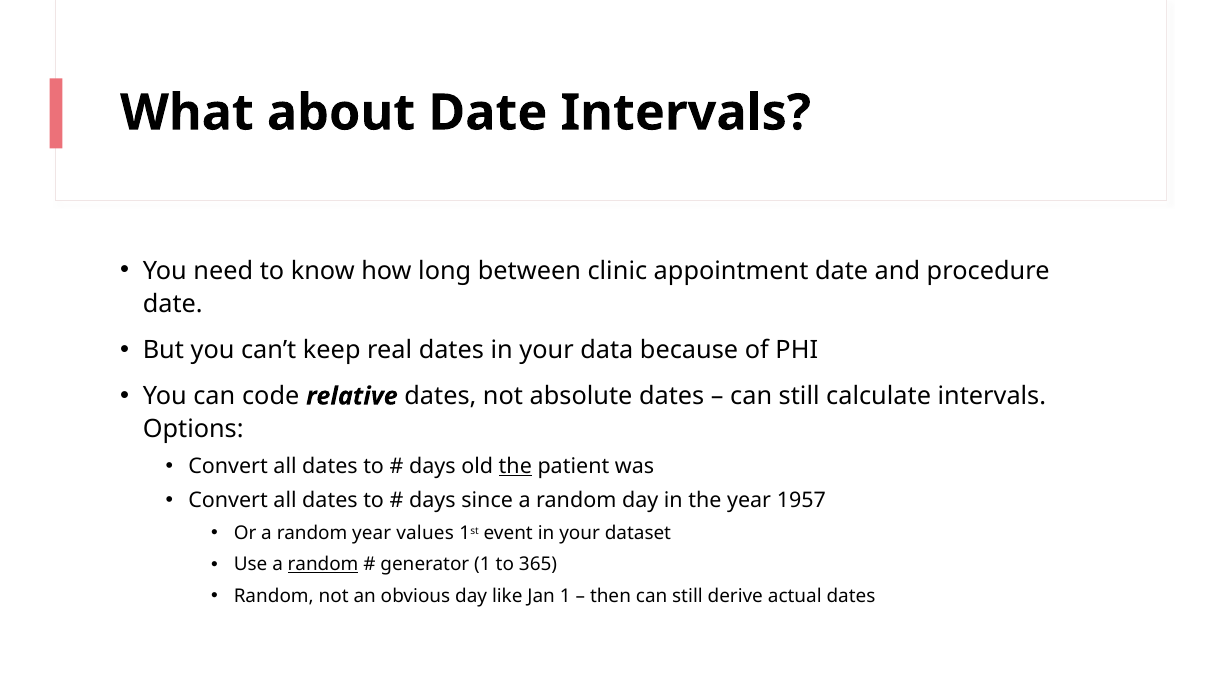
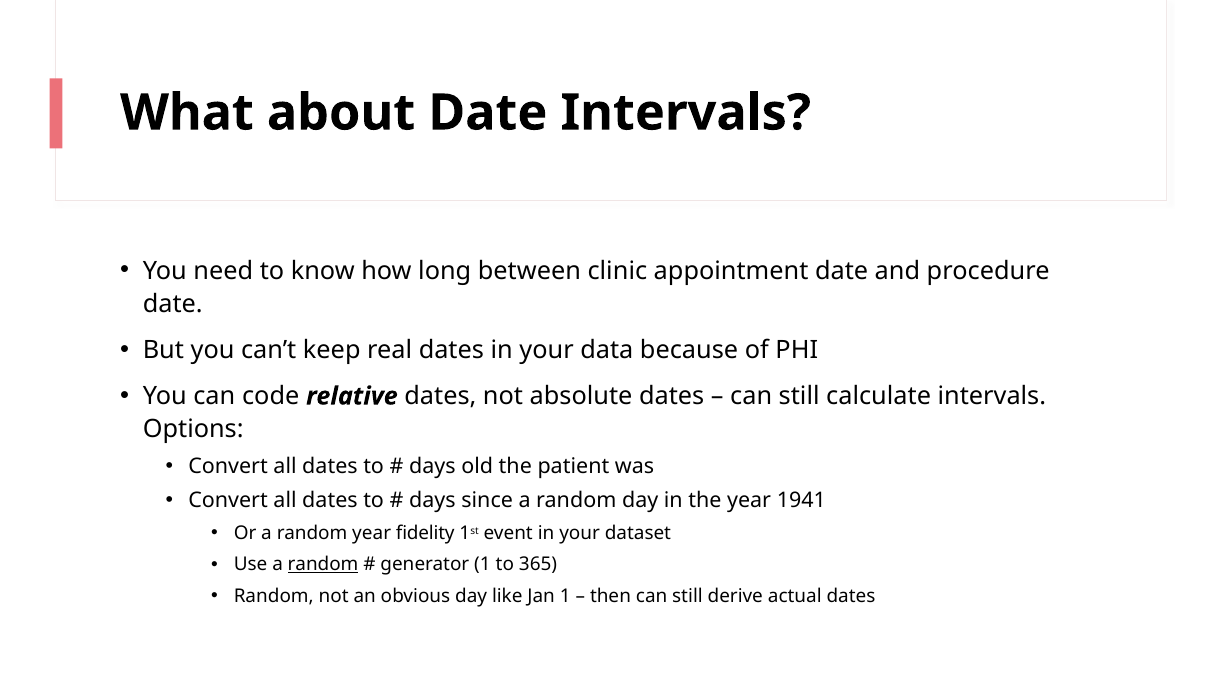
the underline: present -> none (515, 466)
1957: 1957 -> 1941 (801, 501)
values: values -> fidelity (425, 534)
